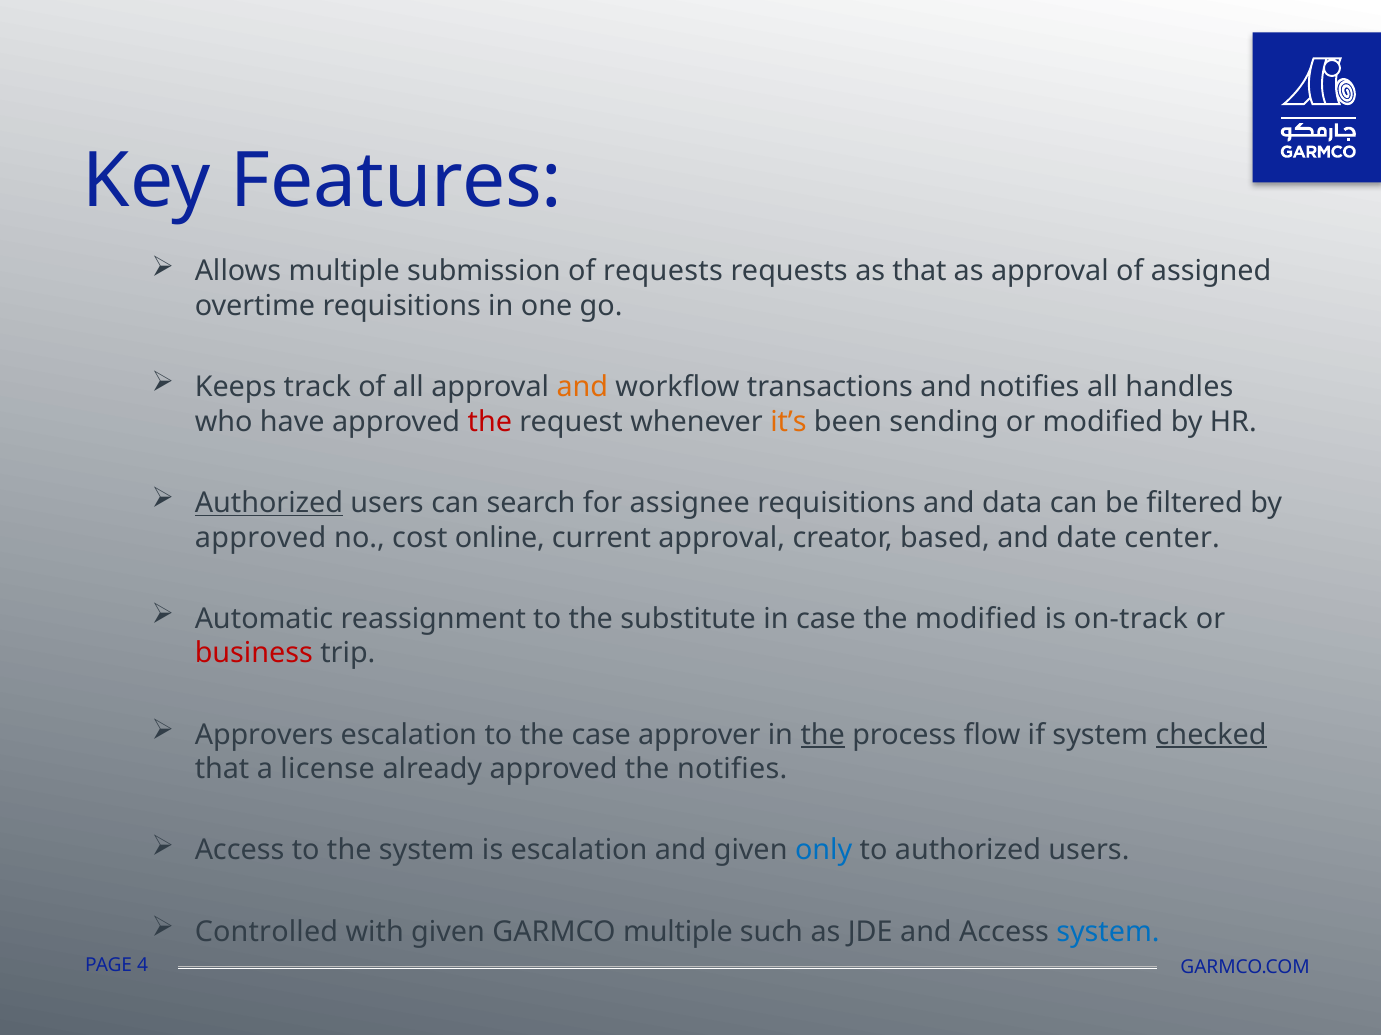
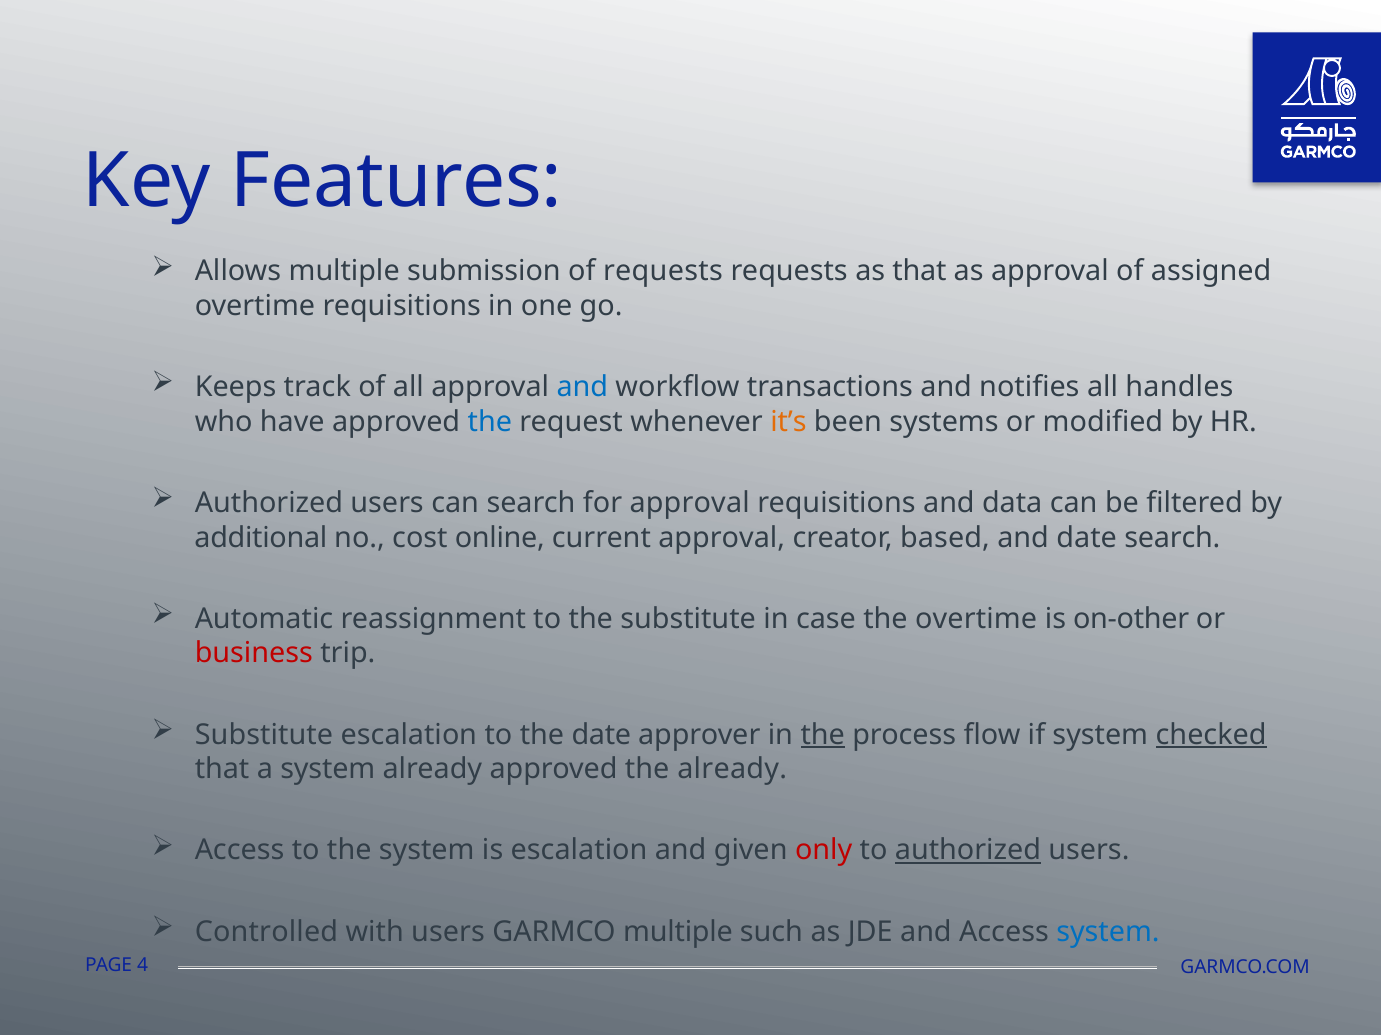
and colour: orange -> blue (582, 388)
the colour: red -> blue (490, 422)
sending: sending -> systems (944, 422)
Authorized underline: present -> none (269, 503)
for assignee: assignee -> approval (690, 503)
approved: approved -> additional (261, 538)
date center: center -> search (1172, 538)
the modified: modified -> overtime (976, 619)
on-track: on-track -> on-other (1131, 619)
Approvers: Approvers -> Substitute (264, 735)
the case: case -> date (601, 735)
a license: license -> system (328, 770)
the notifies: notifies -> already (732, 770)
only colour: blue -> red (824, 851)
authorized underline: none -> present (968, 851)
with given: given -> users (448, 932)
